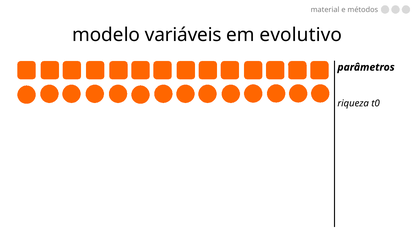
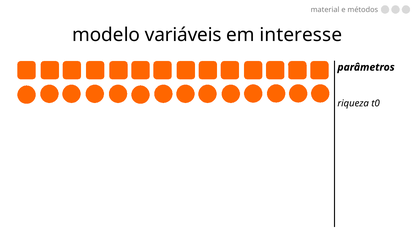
evolutivo: evolutivo -> interesse (301, 35)
